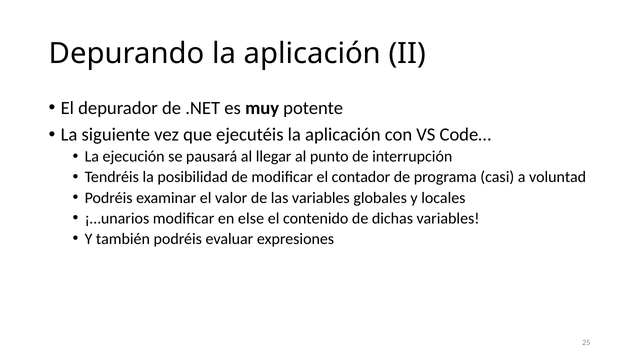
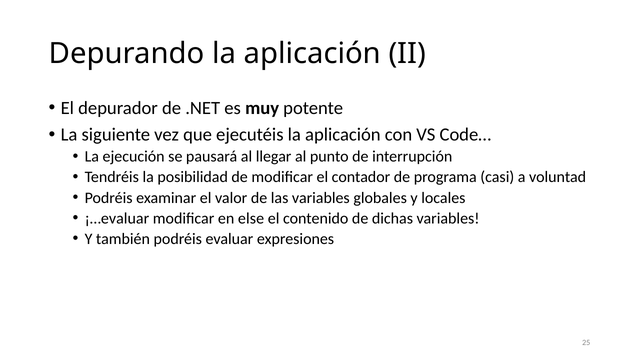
¡…unarios: ¡…unarios -> ¡…evaluar (117, 219)
